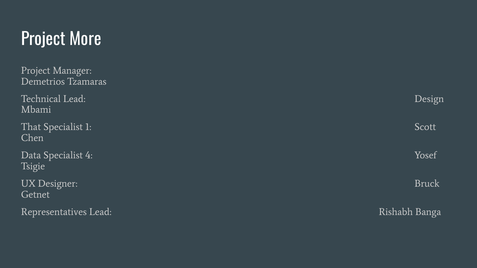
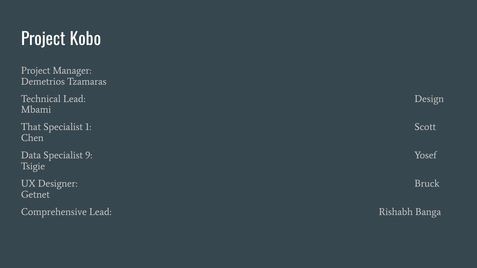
More: More -> Kobo (85, 40)
4: 4 -> 9 (89, 155)
Representatives: Representatives -> Comprehensive (54, 212)
